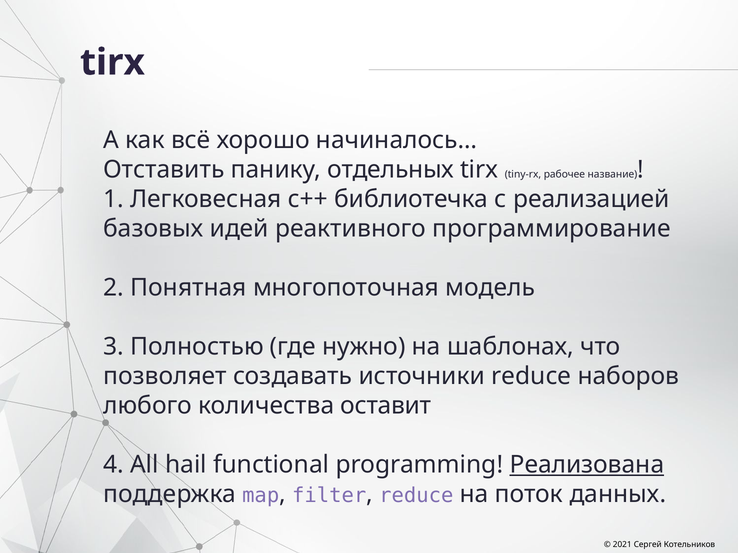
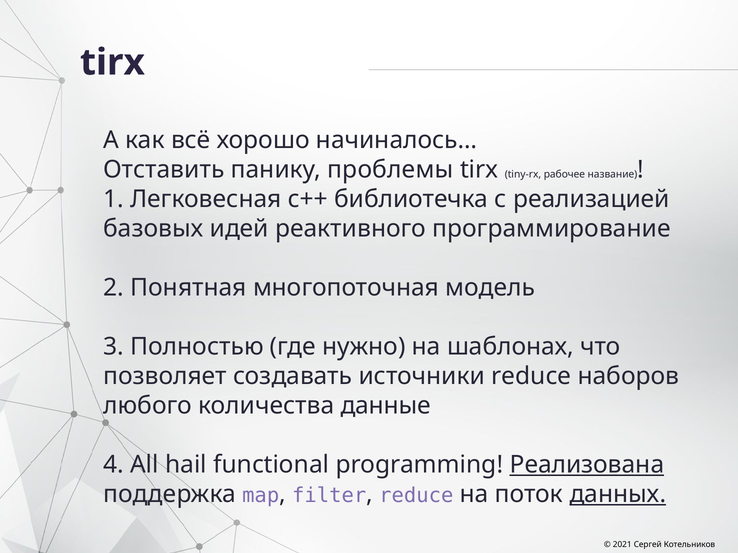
отдельных: отдельных -> проблемы (390, 170)
оставит: оставит -> данные (386, 406)
данных underline: none -> present (618, 495)
